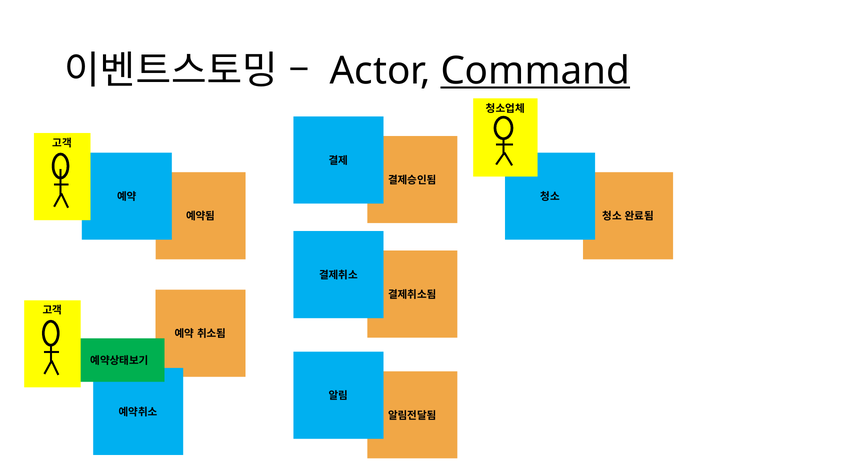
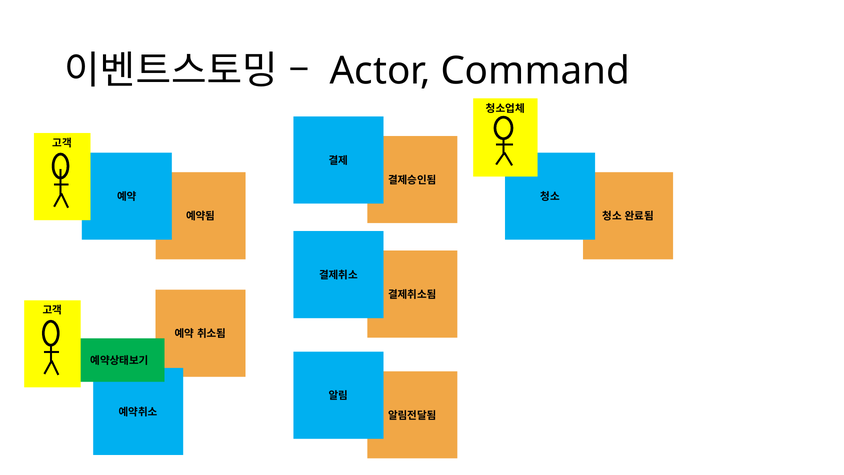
Command underline: present -> none (535, 71)
